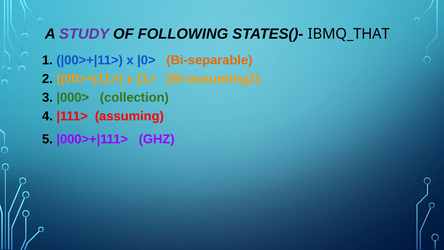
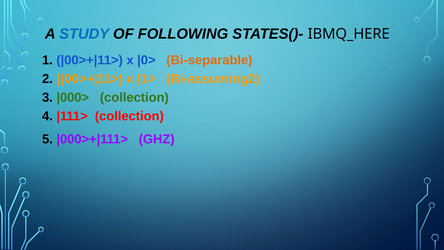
STUDY colour: purple -> blue (84, 34)
IBMQ_THAT: IBMQ_THAT -> IBMQ_HERE (349, 34)
assuming: assuming -> collection (129, 116)
